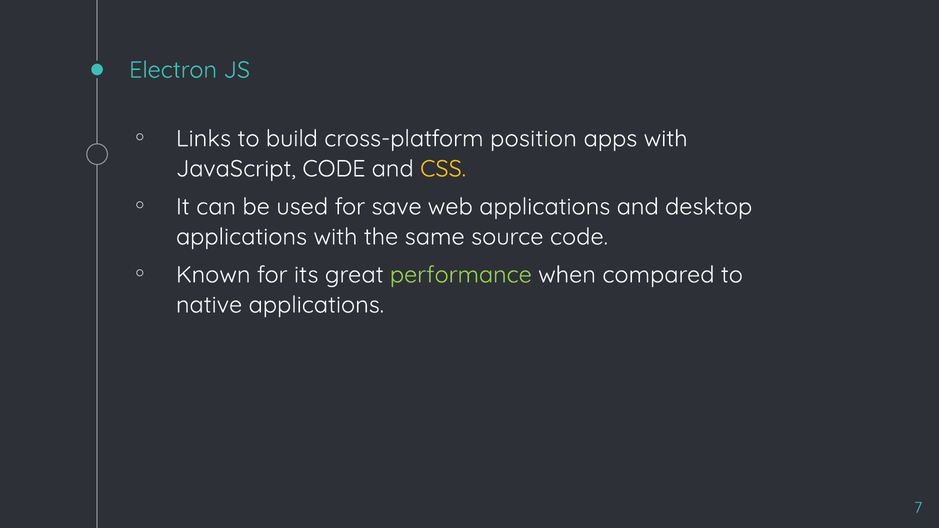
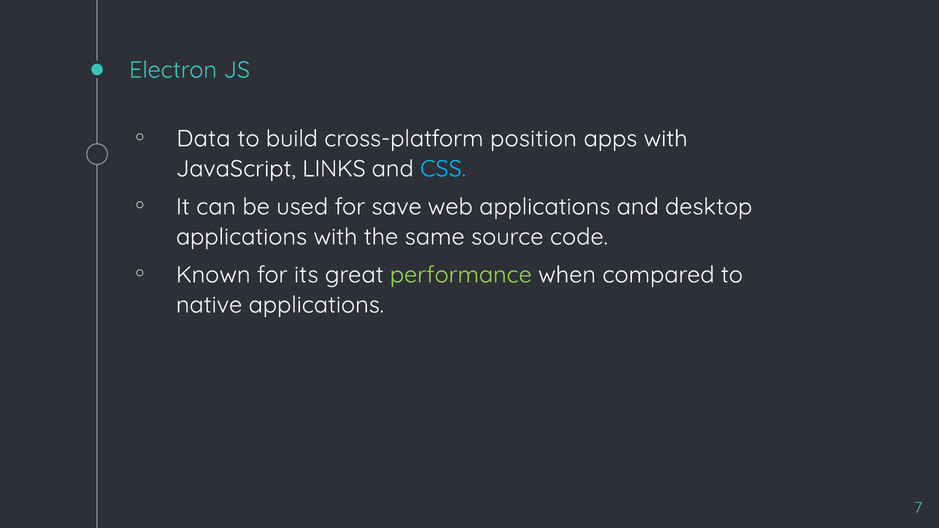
Links: Links -> Data (203, 139)
JavaScript CODE: CODE -> LINKS (334, 169)
CSS colour: yellow -> light blue (443, 169)
